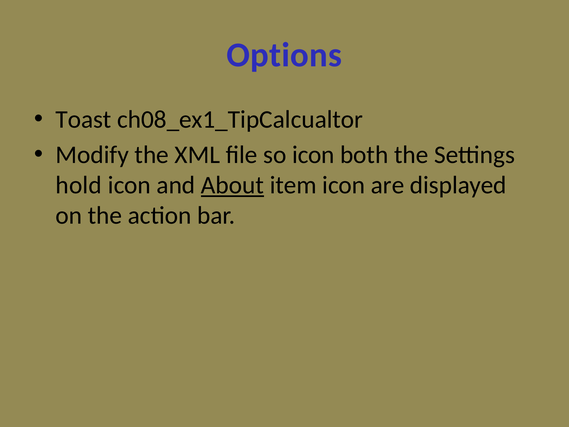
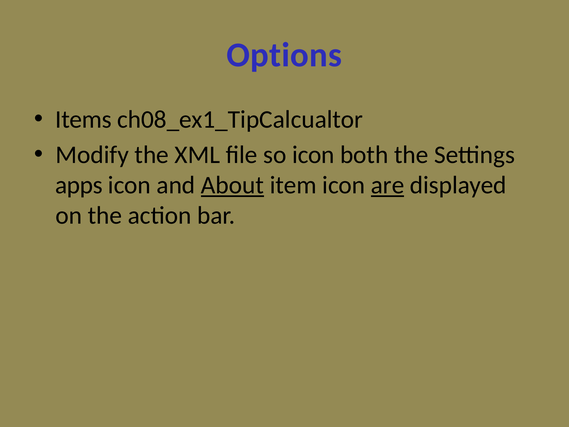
Toast: Toast -> Items (84, 119)
hold: hold -> apps (79, 185)
are underline: none -> present (388, 185)
